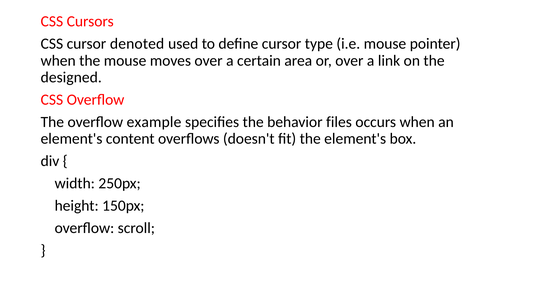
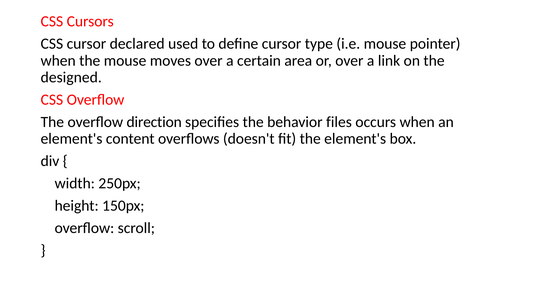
denoted: denoted -> declared (137, 44)
example: example -> direction (154, 122)
